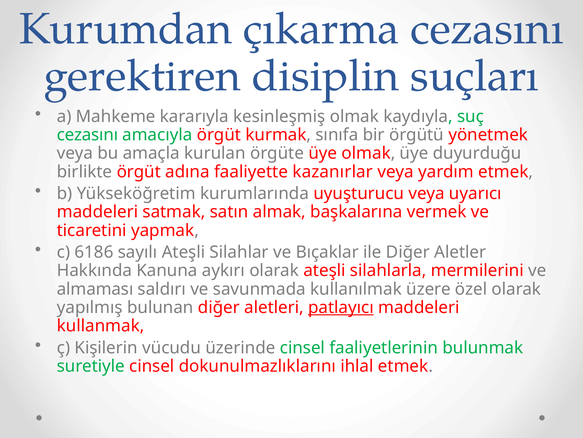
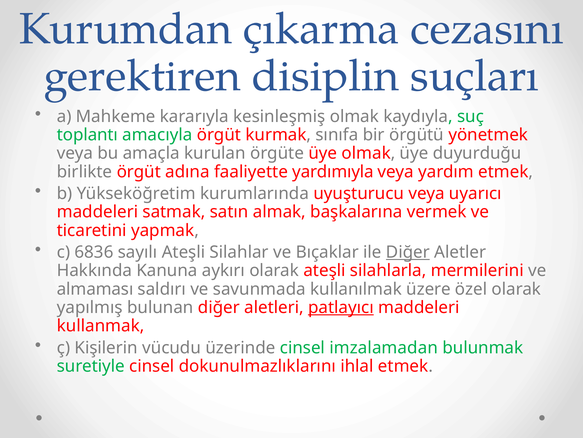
cezasını: cezasını -> toplantı (87, 135)
kazanırlar: kazanırlar -> yardımıyla (333, 171)
6186: 6186 -> 6836 (94, 252)
Diğer underline: none -> present (408, 252)
faaliyetlerinin: faaliyetlerinin -> imzalamadan (384, 347)
